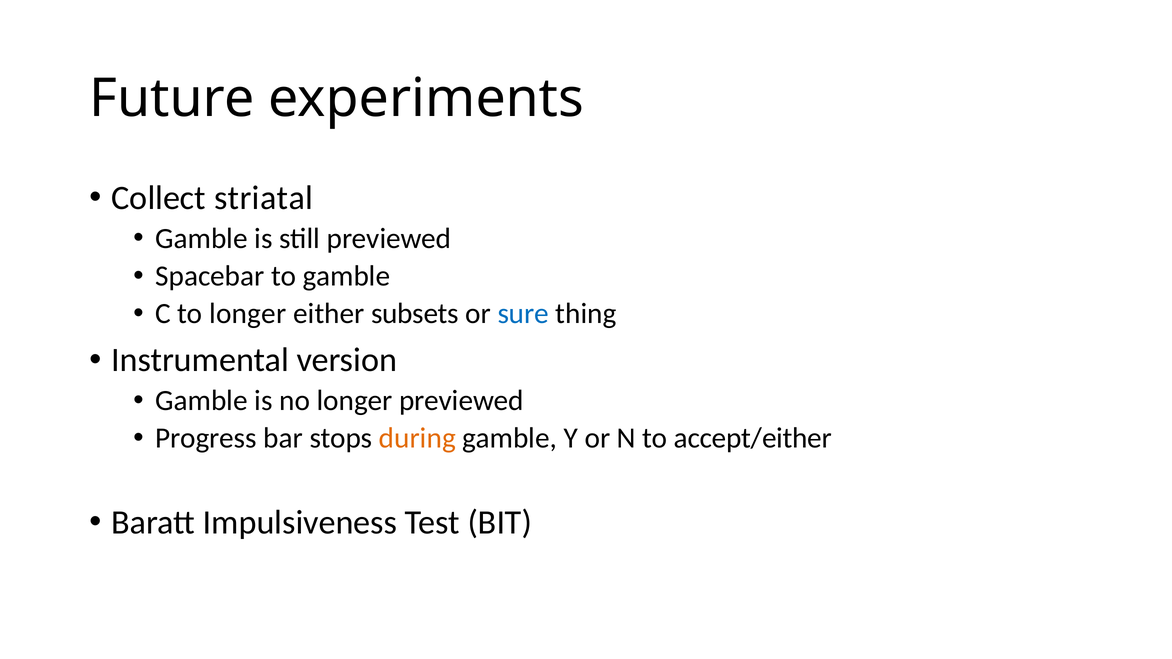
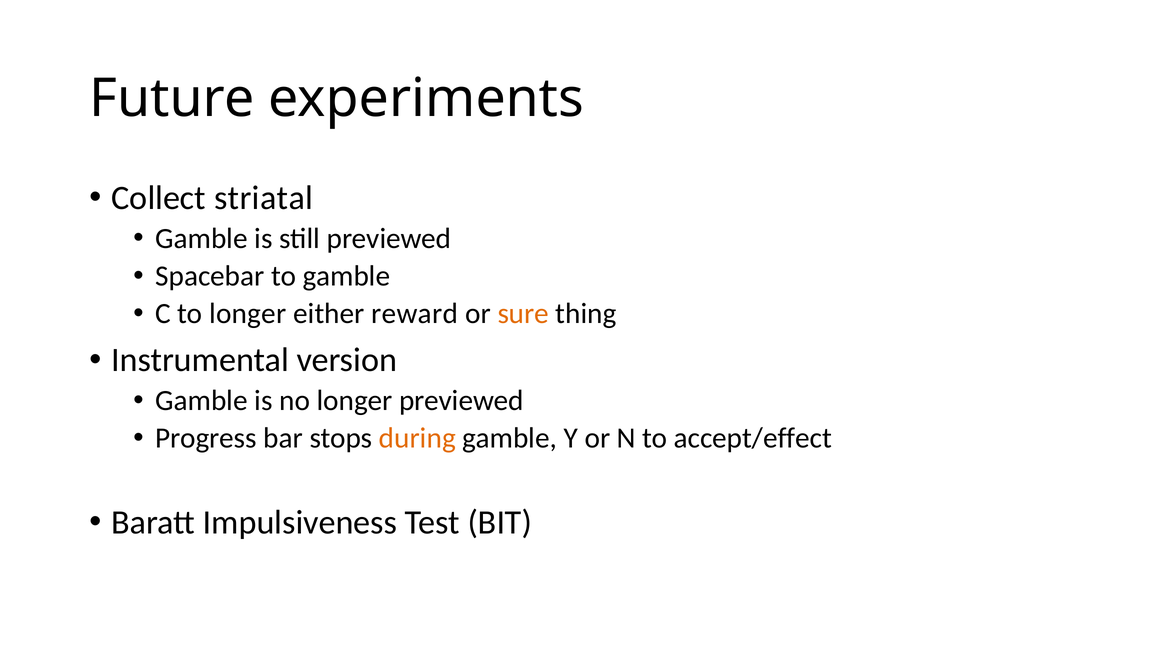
subsets: subsets -> reward (415, 314)
sure colour: blue -> orange (523, 314)
accept/either: accept/either -> accept/effect (753, 438)
